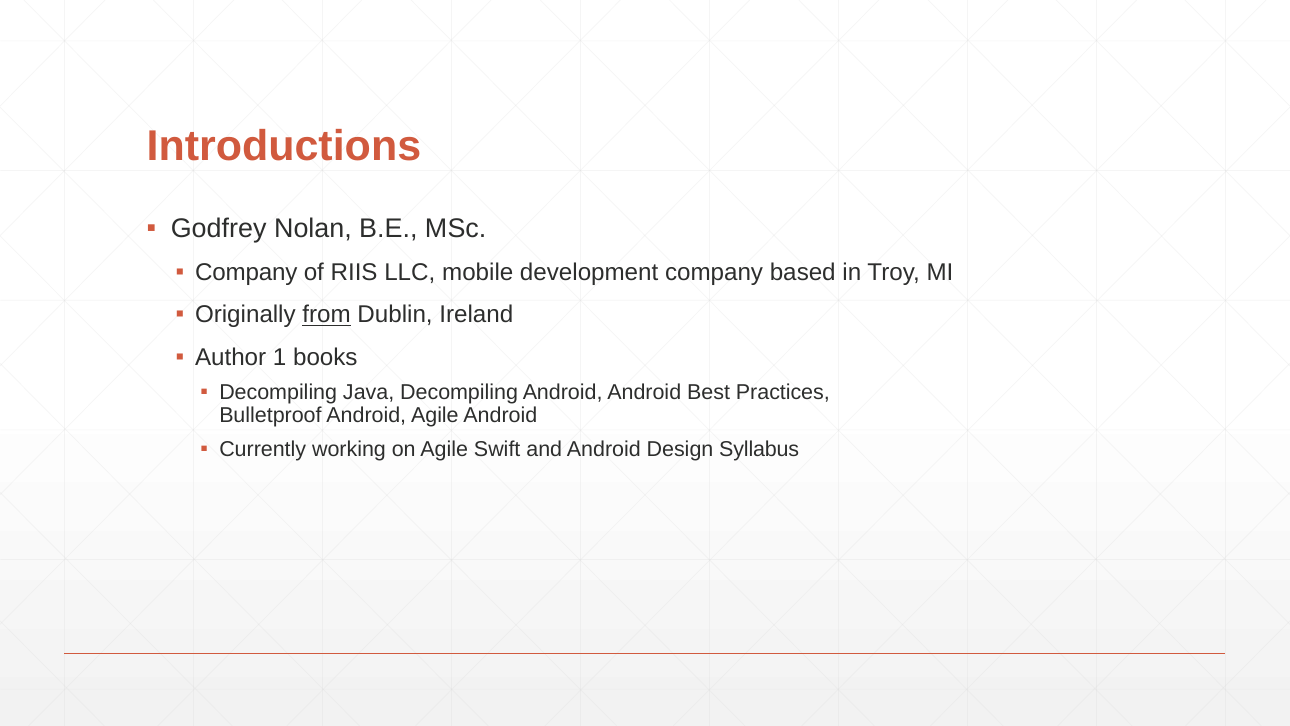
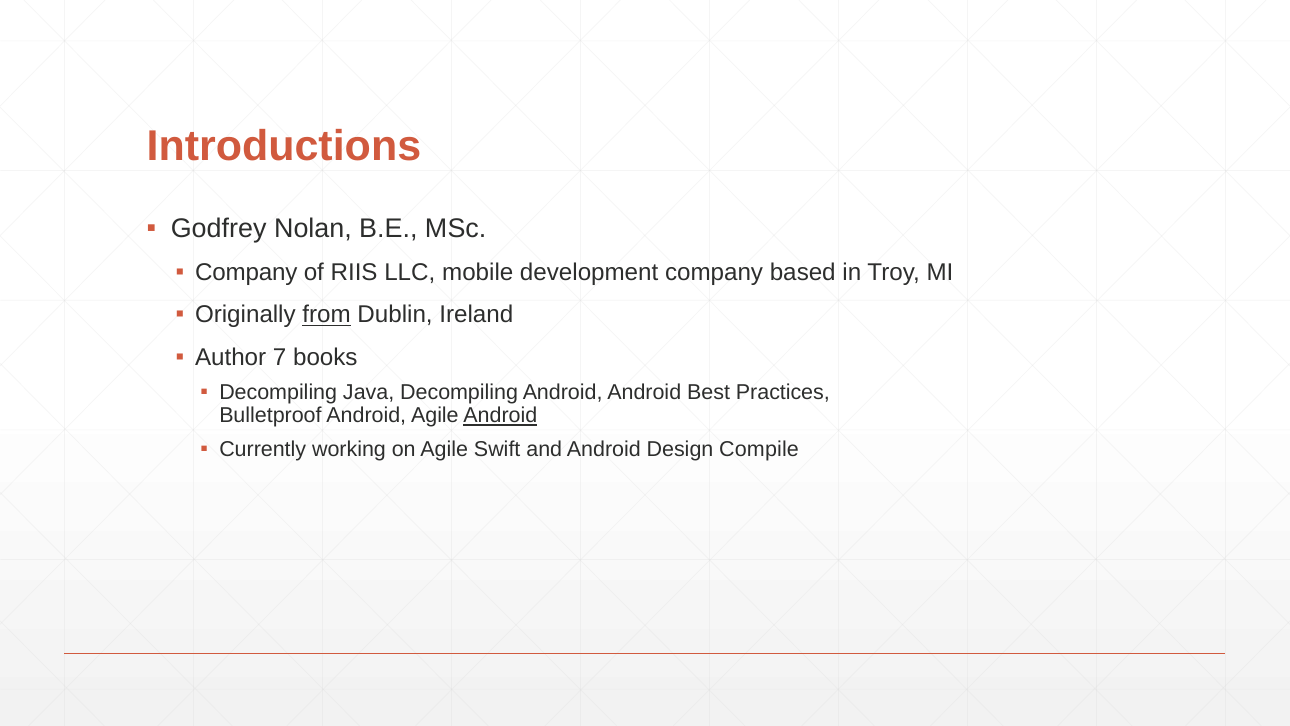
1: 1 -> 7 (280, 357)
Android underline: none -> present (500, 416)
Syllabus: Syllabus -> Compile (759, 450)
